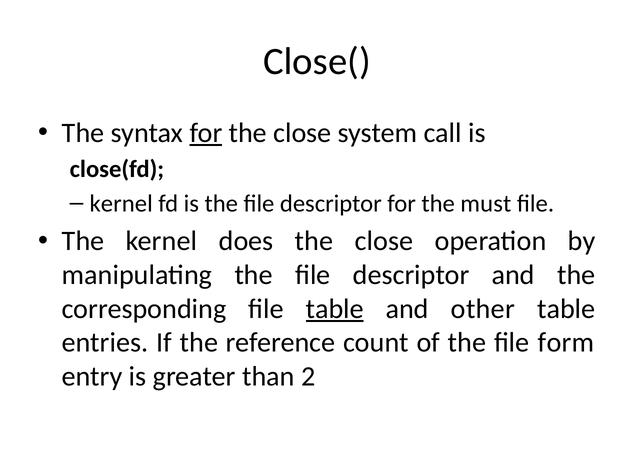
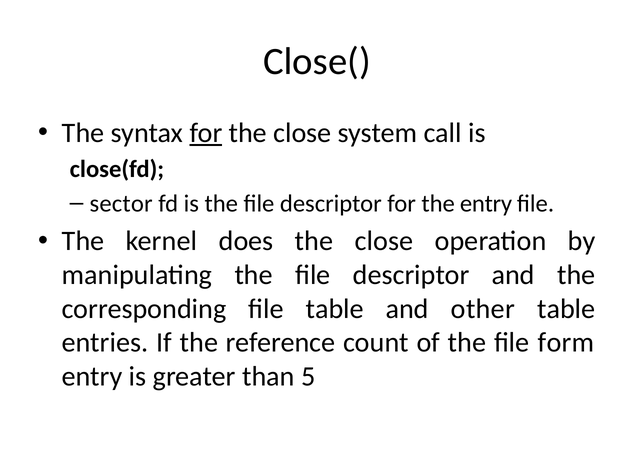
kernel: kernel -> sector (121, 204)
the must: must -> entry (486, 204)
table underline: present -> none (335, 309)
2: 2 -> 5 (308, 377)
